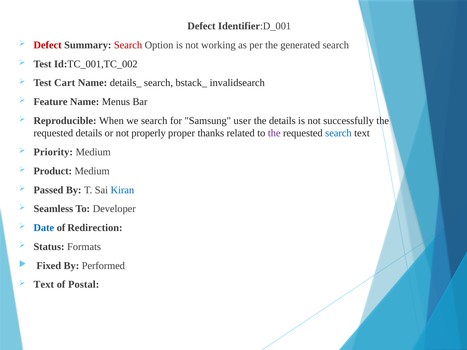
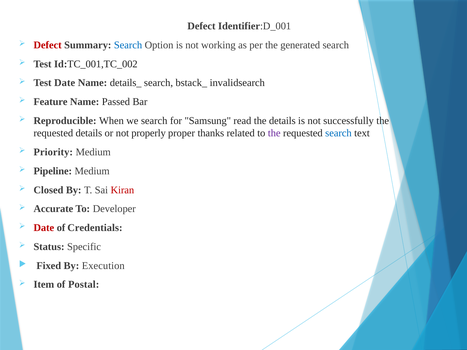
Search colour: red -> blue (128, 45)
Test Cart: Cart -> Date (65, 83)
Menus: Menus -> Passed (116, 102)
user: user -> read (242, 121)
Product: Product -> Pipeline (53, 171)
Passed: Passed -> Closed (48, 190)
Kiran colour: blue -> red (122, 190)
Seamless: Seamless -> Accurate (53, 209)
Date colour: blue -> red (44, 228)
Redirection: Redirection -> Credentials (95, 228)
Formats: Formats -> Specific (84, 247)
Performed: Performed -> Execution (103, 266)
Text: Text -> Item (44, 285)
